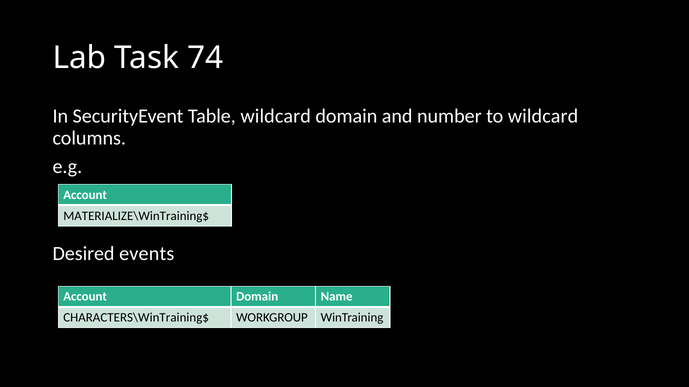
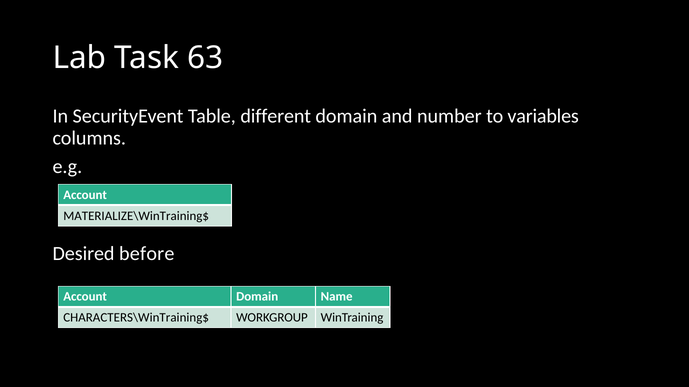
74: 74 -> 63 (205, 58)
Table wildcard: wildcard -> different (276, 116)
to wildcard: wildcard -> variables (543, 116)
events: events -> before (147, 254)
